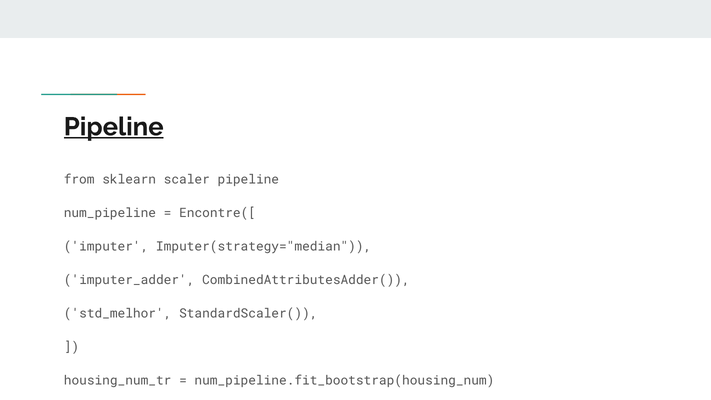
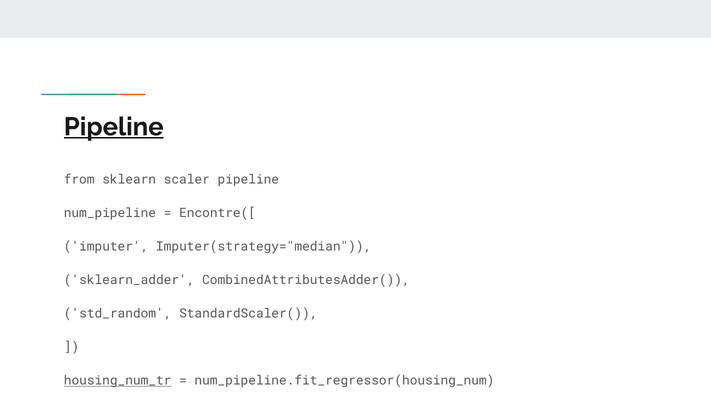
imputer_adder: imputer_adder -> sklearn_adder (129, 280)
std_melhor: std_melhor -> std_random (118, 314)
housing_num_tr underline: none -> present (118, 381)
num_pipeline.fit_bootstrap(housing_num: num_pipeline.fit_bootstrap(housing_num -> num_pipeline.fit_regressor(housing_num (344, 381)
